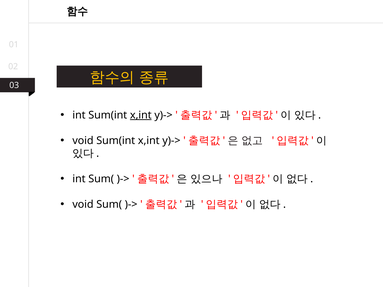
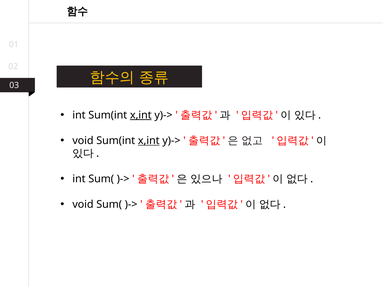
x,int underline: none -> present (149, 141)
